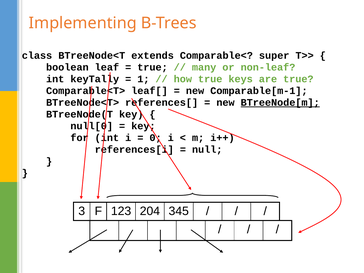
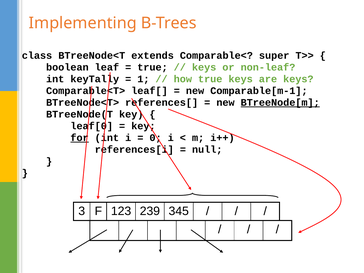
many: many -> keys (204, 67)
are true: true -> keys (298, 79)
null[0: null[0 -> leaf[0 (92, 126)
for underline: none -> present (80, 138)
204: 204 -> 239 (150, 211)
